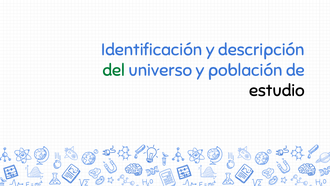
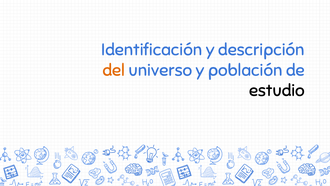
del colour: green -> orange (114, 70)
